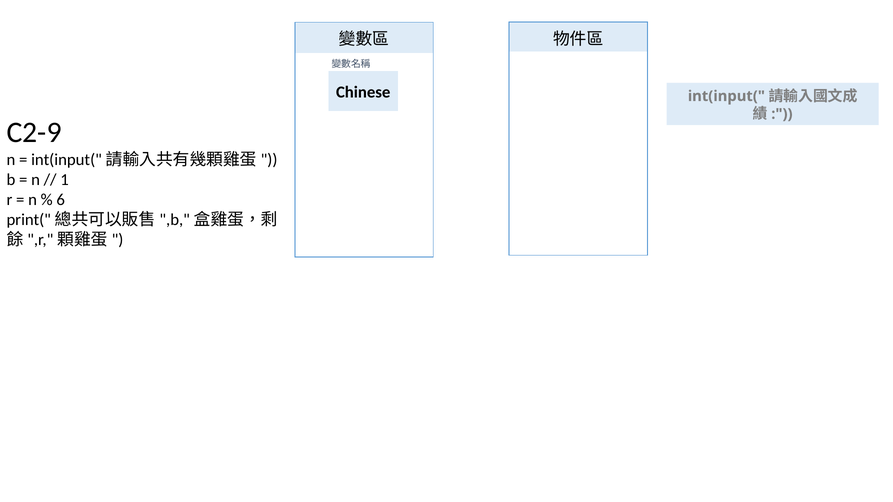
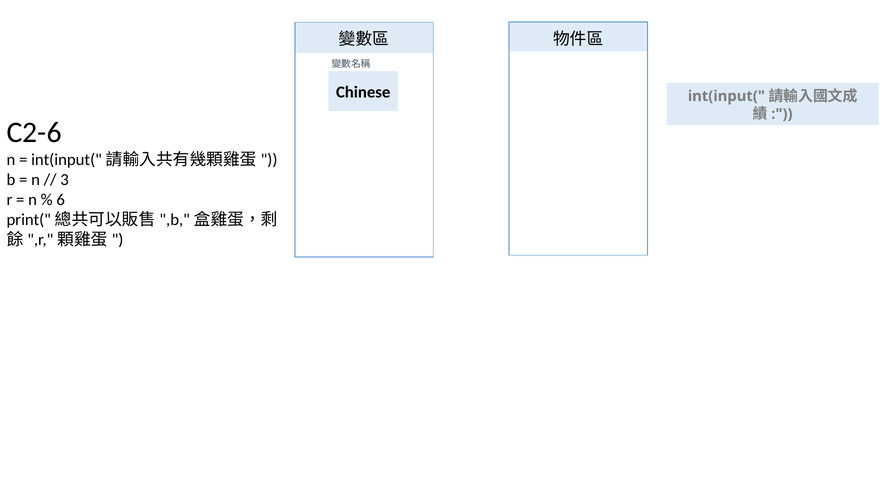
C2-9: C2-9 -> C2-6 (34, 133)
1: 1 -> 3 (65, 180)
